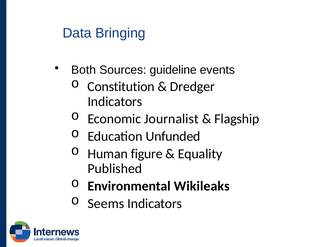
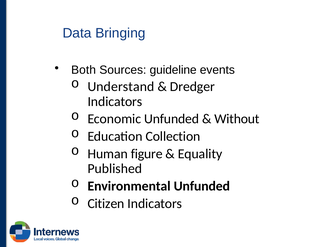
Constitution: Constitution -> Understand (121, 87)
Economic Journalist: Journalist -> Unfunded (172, 119)
Flagship: Flagship -> Without (237, 119)
Unfunded: Unfunded -> Collection (173, 136)
Environmental Wikileaks: Wikileaks -> Unfunded (202, 186)
Seems: Seems -> Citizen (106, 203)
